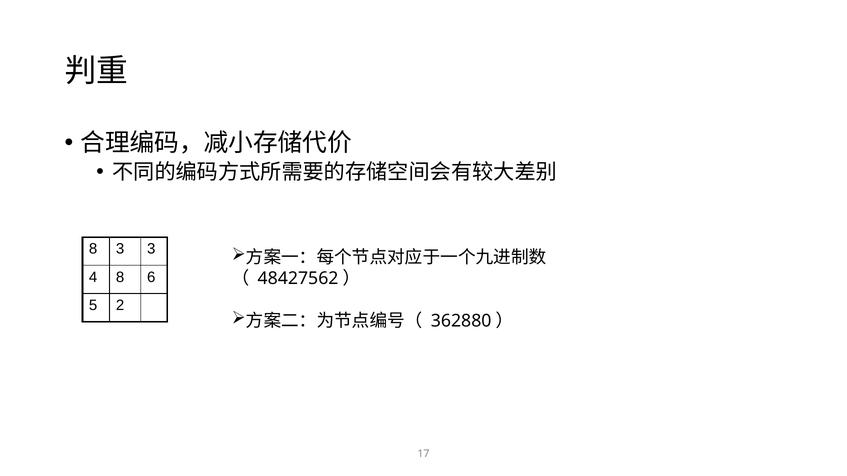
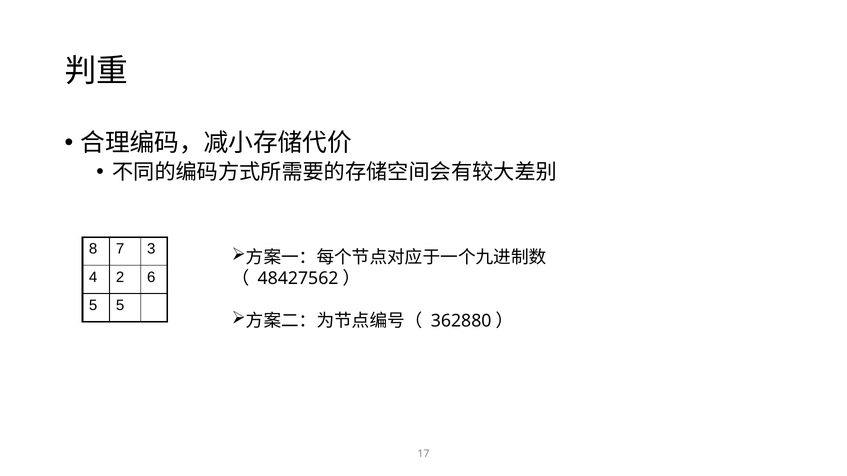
8 3: 3 -> 7 (120, 249)
4 8: 8 -> 2 (120, 277)
5 2: 2 -> 5 (120, 306)
